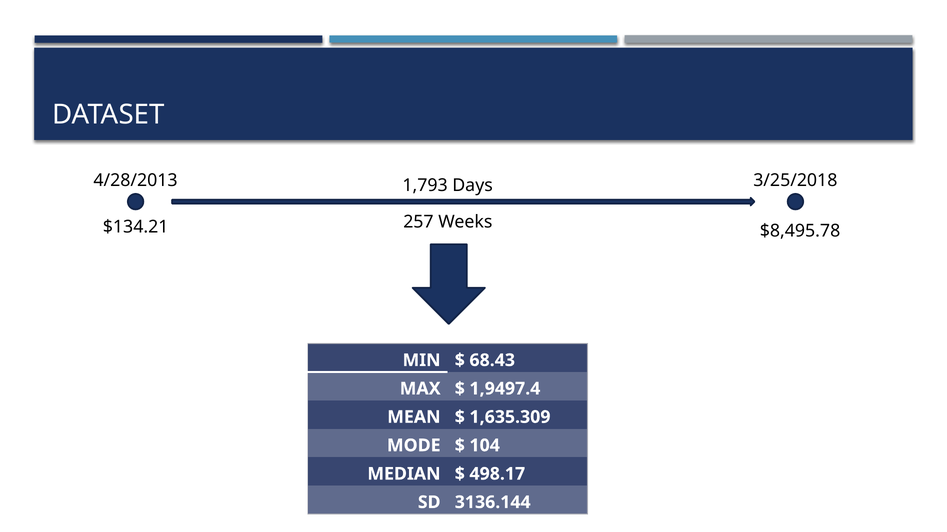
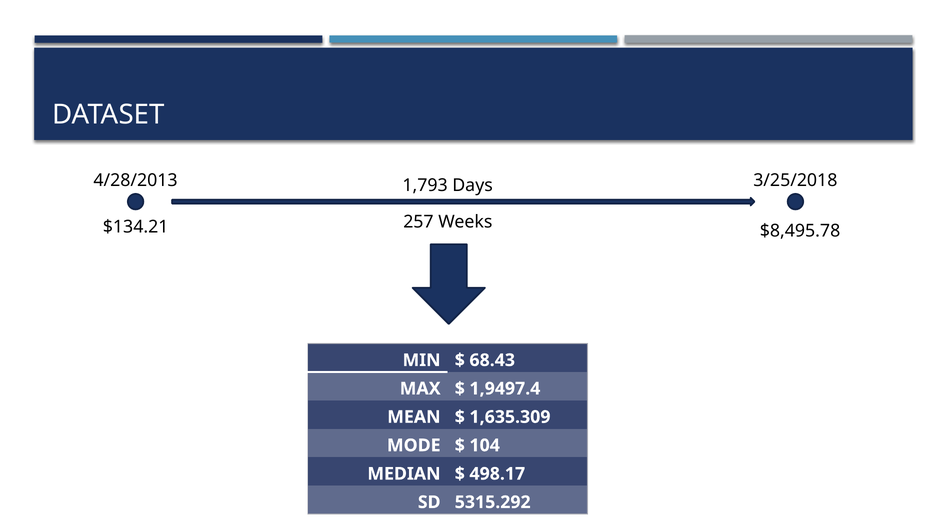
3136.144: 3136.144 -> 5315.292 (493, 503)
